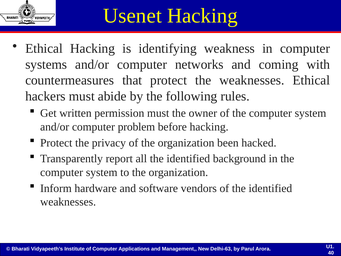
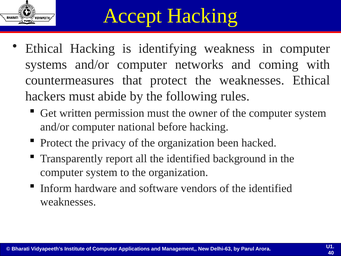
Usenet: Usenet -> Accept (133, 16)
problem: problem -> national (136, 127)
